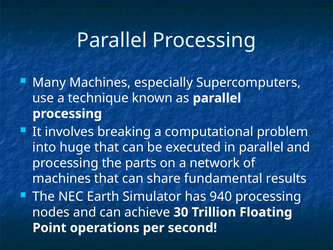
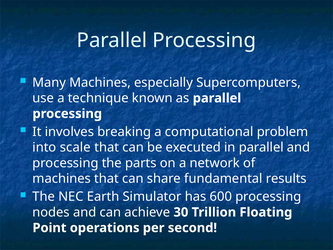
huge: huge -> scale (75, 147)
940: 940 -> 600 (221, 197)
